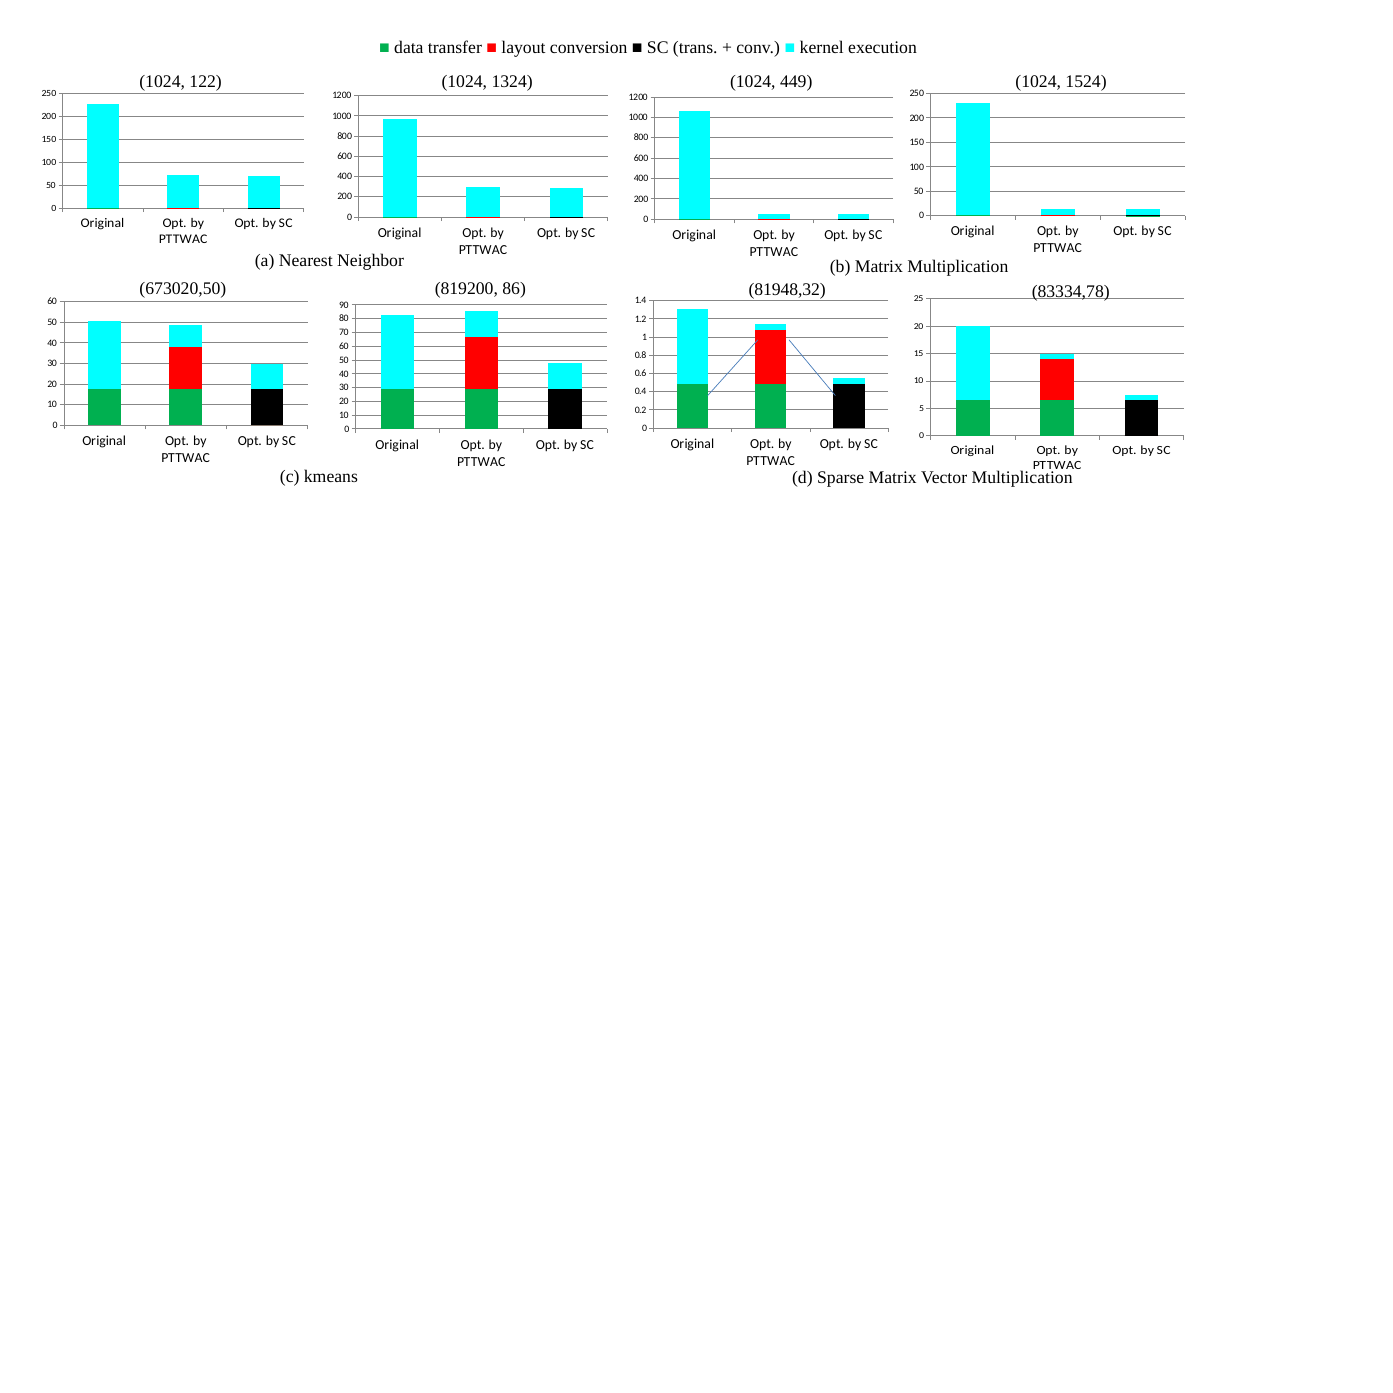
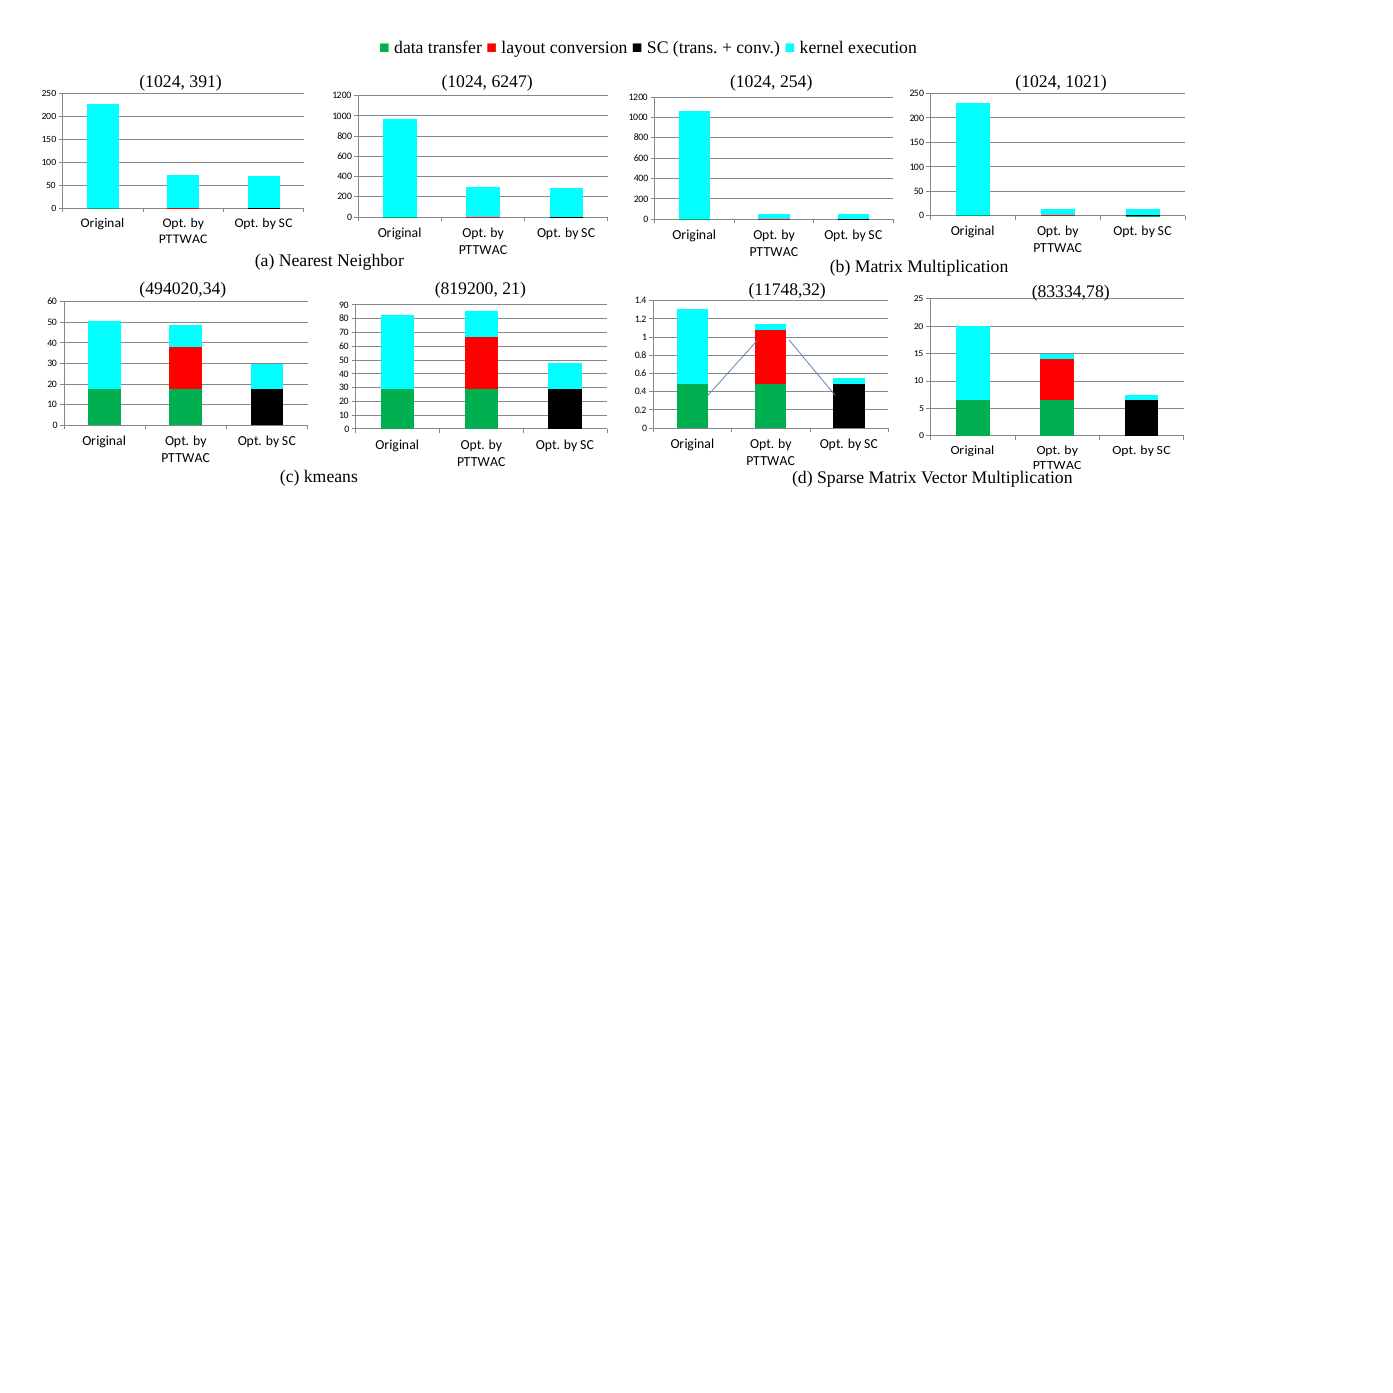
122: 122 -> 391 (206, 81)
1324: 1324 -> 6247 (512, 81)
449: 449 -> 254 (796, 81)
1524: 1524 -> 1021 (1086, 81)
673020,50: 673020,50 -> 494020,34 (183, 288)
86: 86 -> 21 (514, 288)
81948,32: 81948,32 -> 11748,32 (787, 290)
